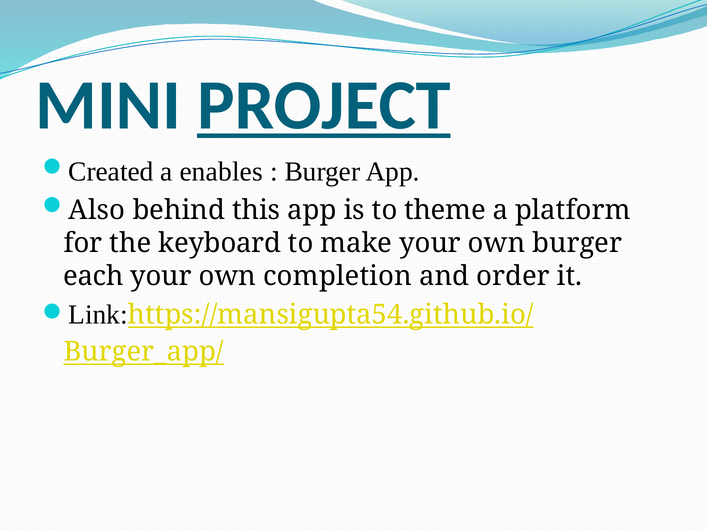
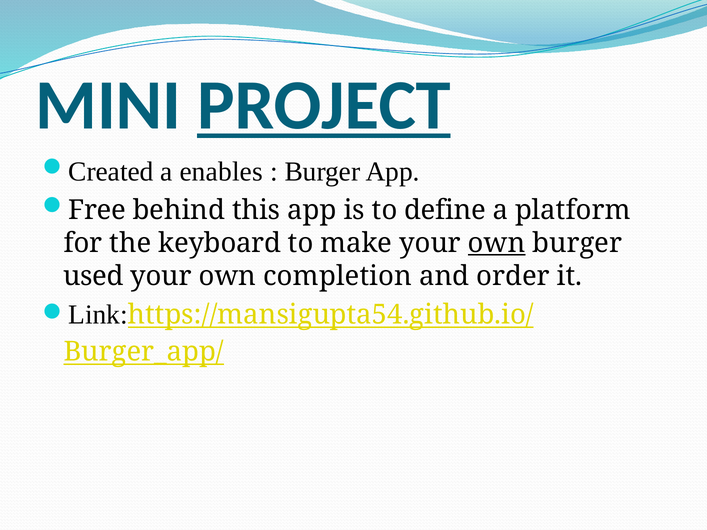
Also: Also -> Free (97, 210)
theme: theme -> define (445, 210)
own underline: none -> present (497, 243)
each: each -> used (93, 276)
